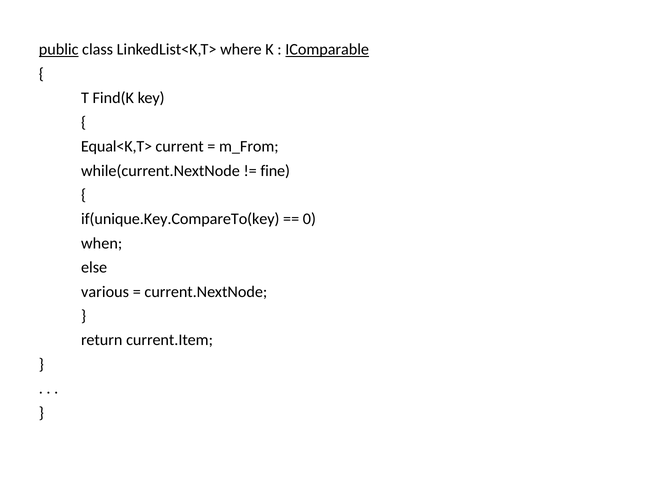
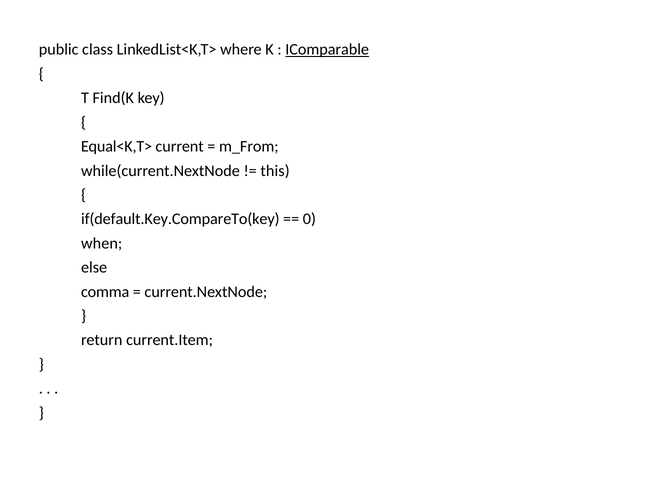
public underline: present -> none (59, 50)
fine: fine -> this (275, 171)
if(unique.Key.CompareTo(key: if(unique.Key.CompareTo(key -> if(default.Key.CompareTo(key (180, 219)
various: various -> comma (105, 292)
